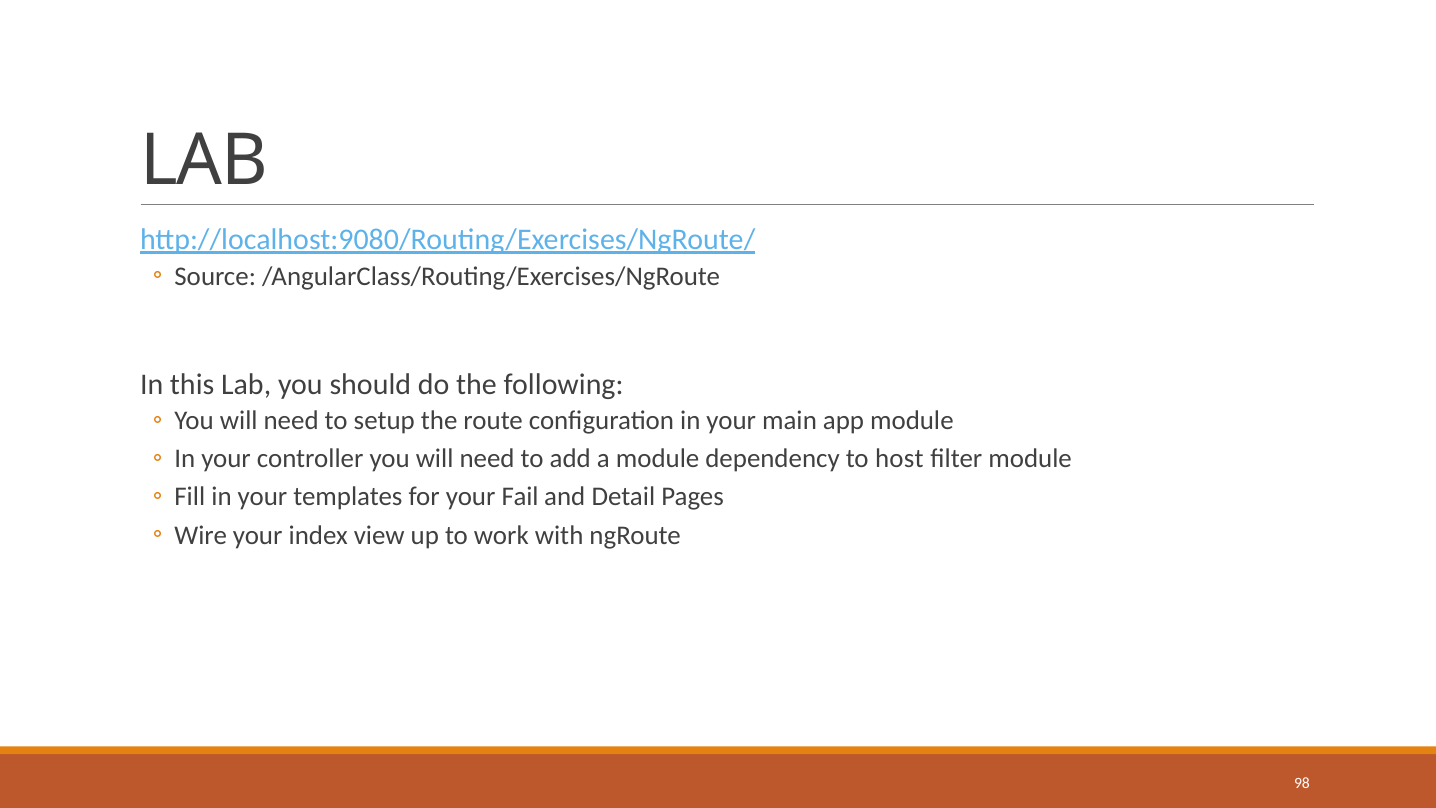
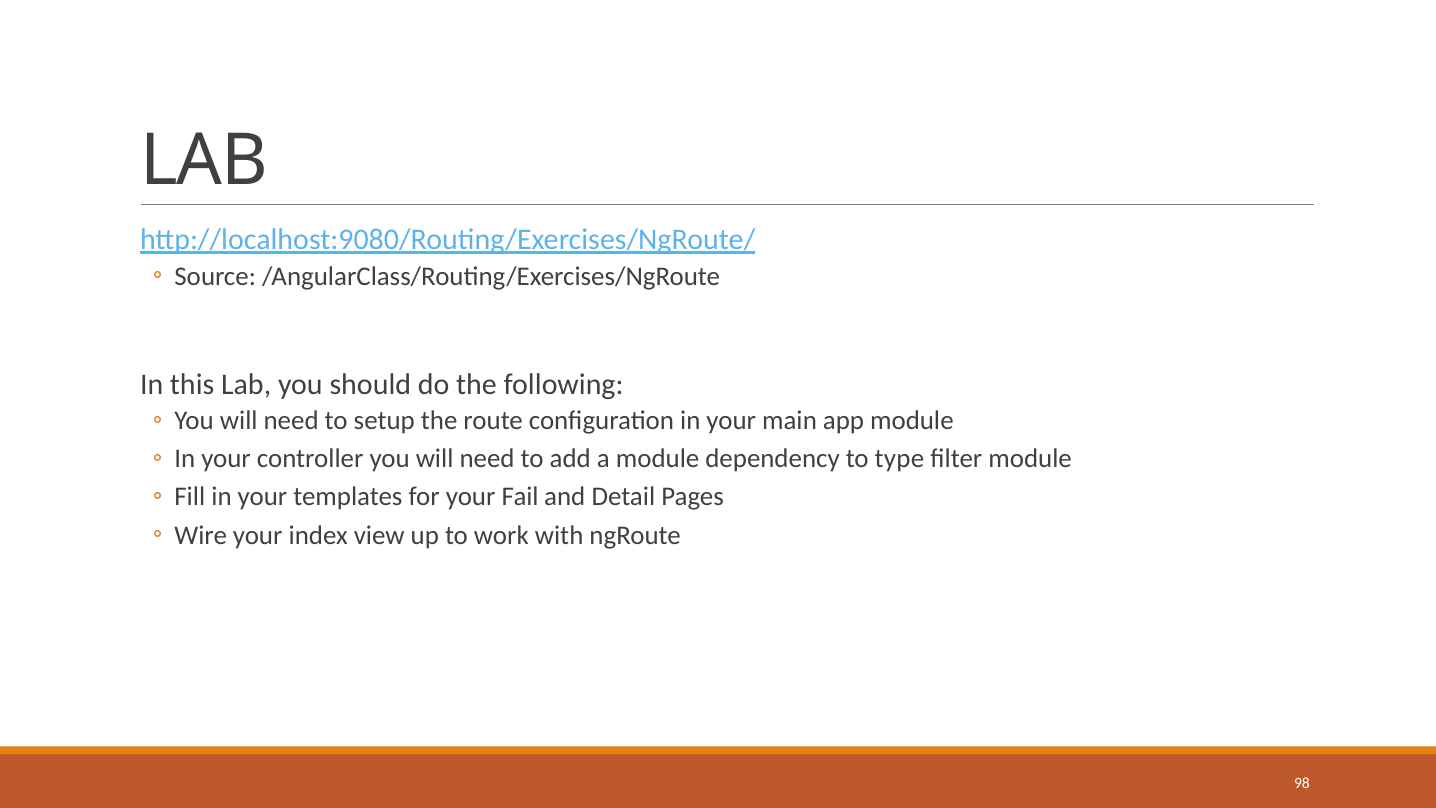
host: host -> type (899, 459)
